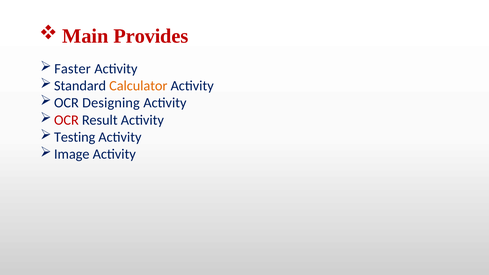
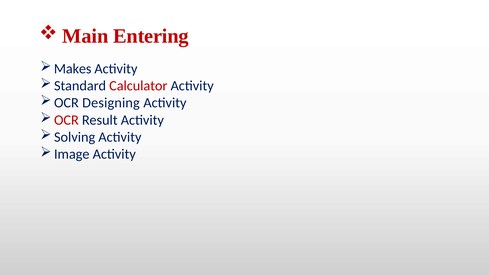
Provides: Provides -> Entering (151, 36)
Faster: Faster -> Makes (73, 69)
Calculator colour: orange -> red (138, 86)
Testing: Testing -> Solving (75, 137)
